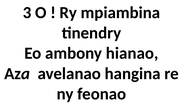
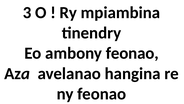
ambony hianao: hianao -> feonao (132, 53)
